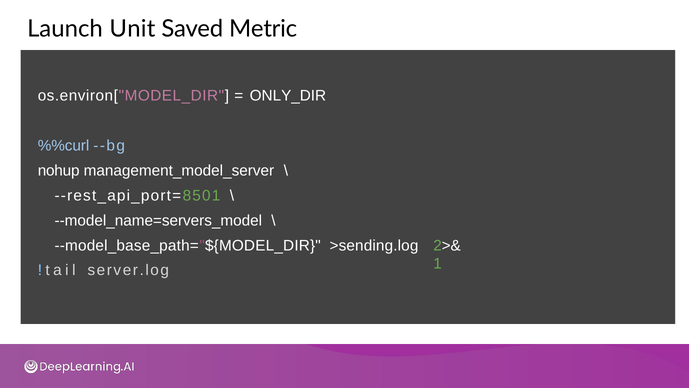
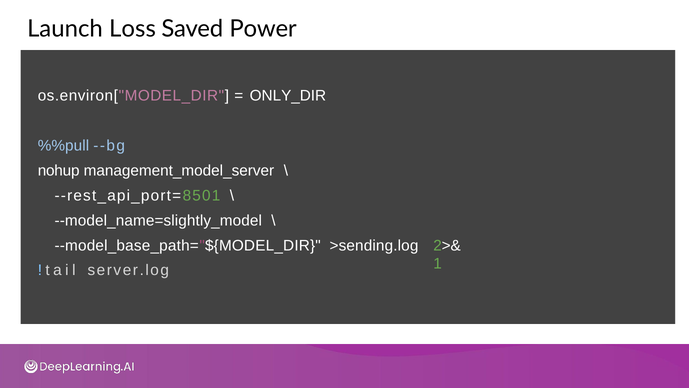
Unit: Unit -> Loss (132, 29)
Metric: Metric -> Power (263, 29)
%%curl: %%curl -> %%pull (63, 145)
--model_name=servers_model: --model_name=servers_model -> --model_name=slightly_model (158, 220)
